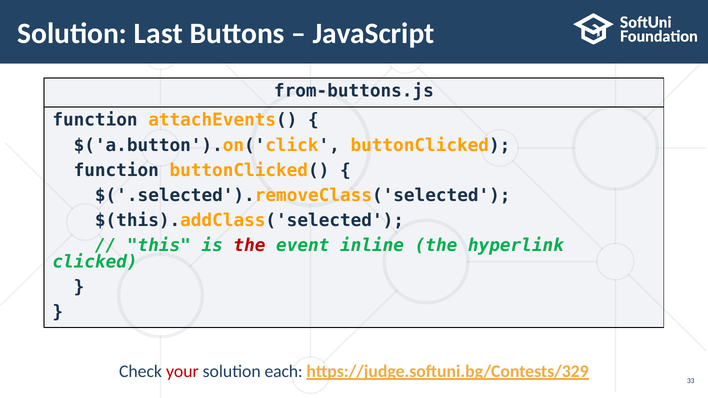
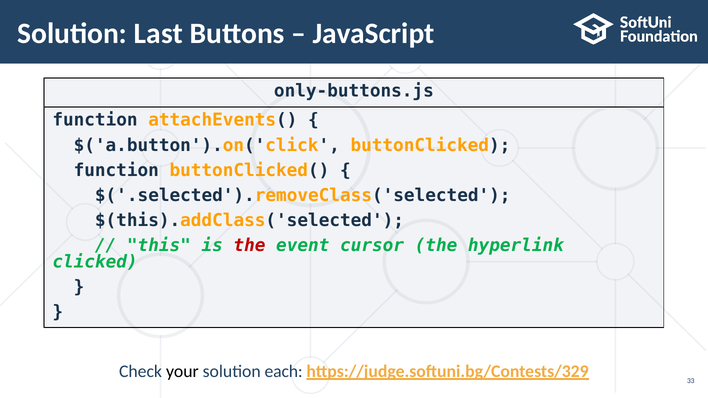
from-buttons.js: from-buttons.js -> only-buttons.js (354, 91)
inline: inline -> cursor (372, 246)
your colour: red -> black (182, 372)
